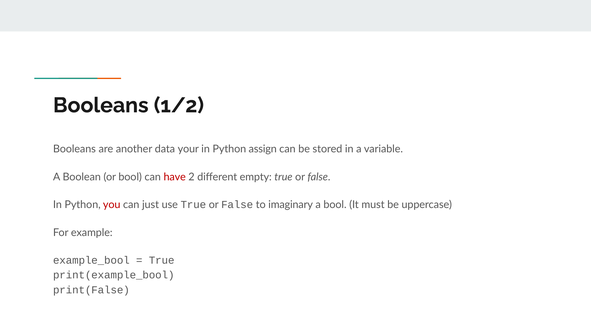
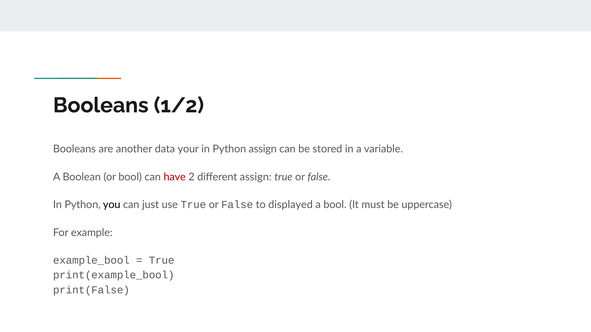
different empty: empty -> assign (256, 177)
you colour: red -> black (112, 205)
imaginary: imaginary -> displayed (291, 205)
